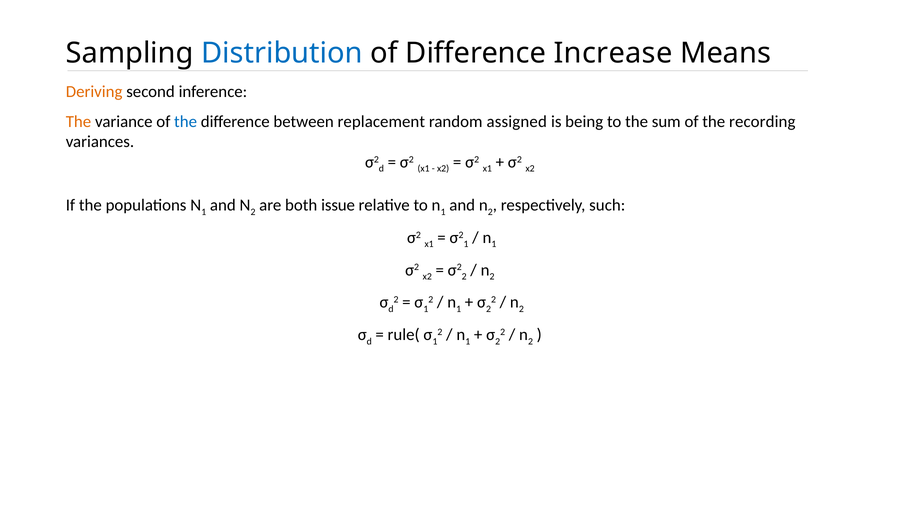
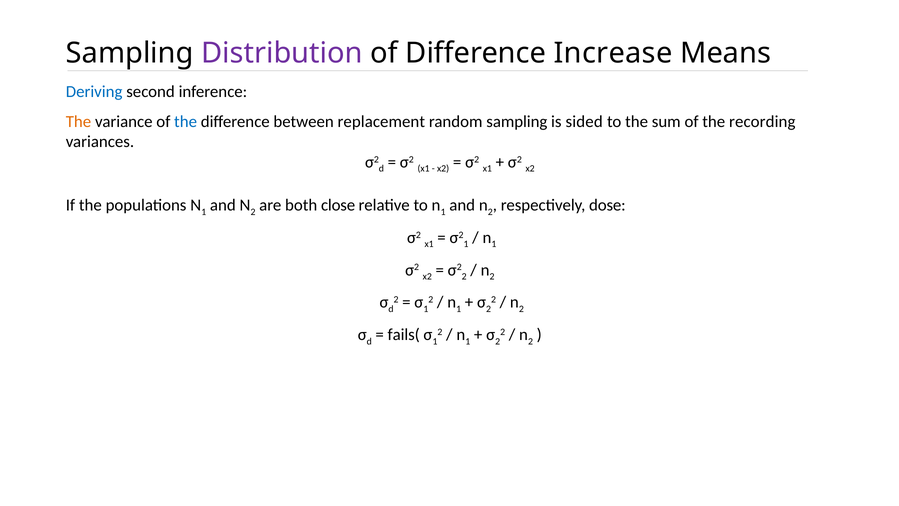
Distribution colour: blue -> purple (282, 53)
Deriving colour: orange -> blue (94, 92)
random assigned: assigned -> sampling (517, 121)
being: being -> sided (584, 121)
issue: issue -> close (338, 205)
such: such -> dose (607, 205)
rule(: rule( -> fails( (404, 335)
